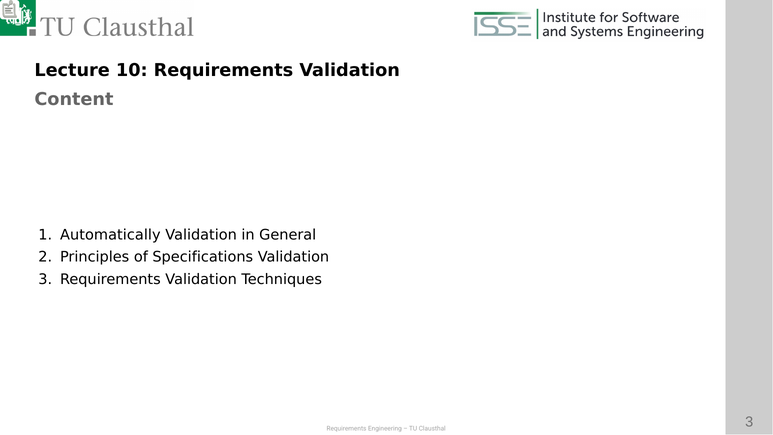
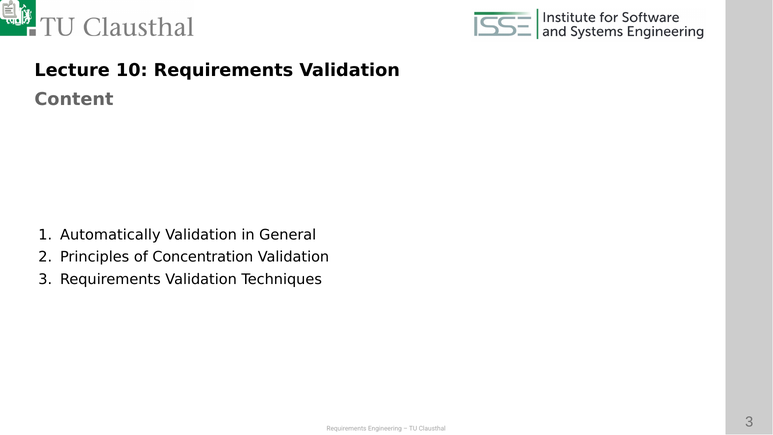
Specifications: Specifications -> Concentration (203, 257)
